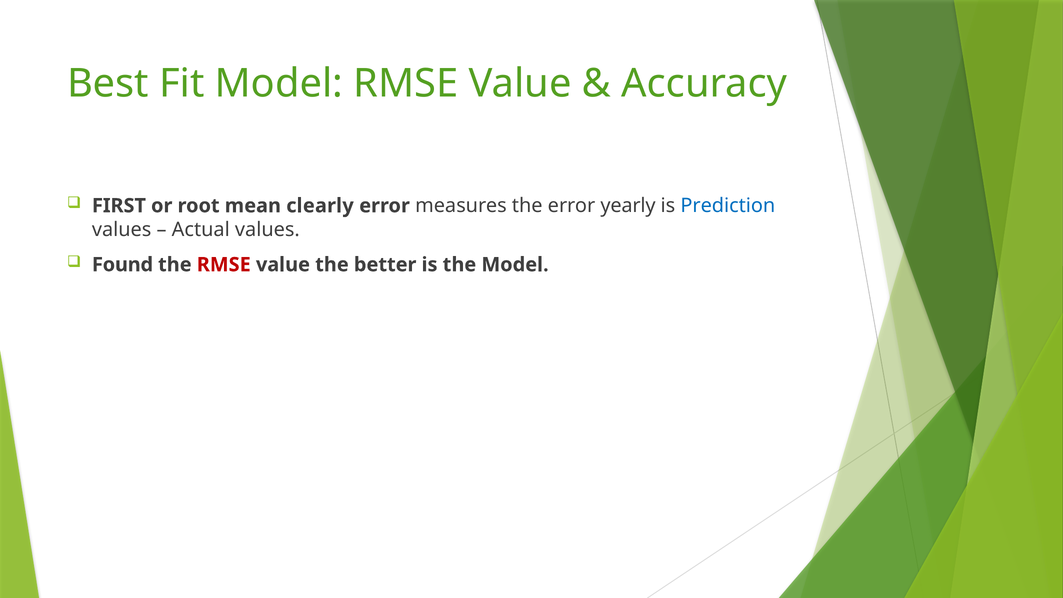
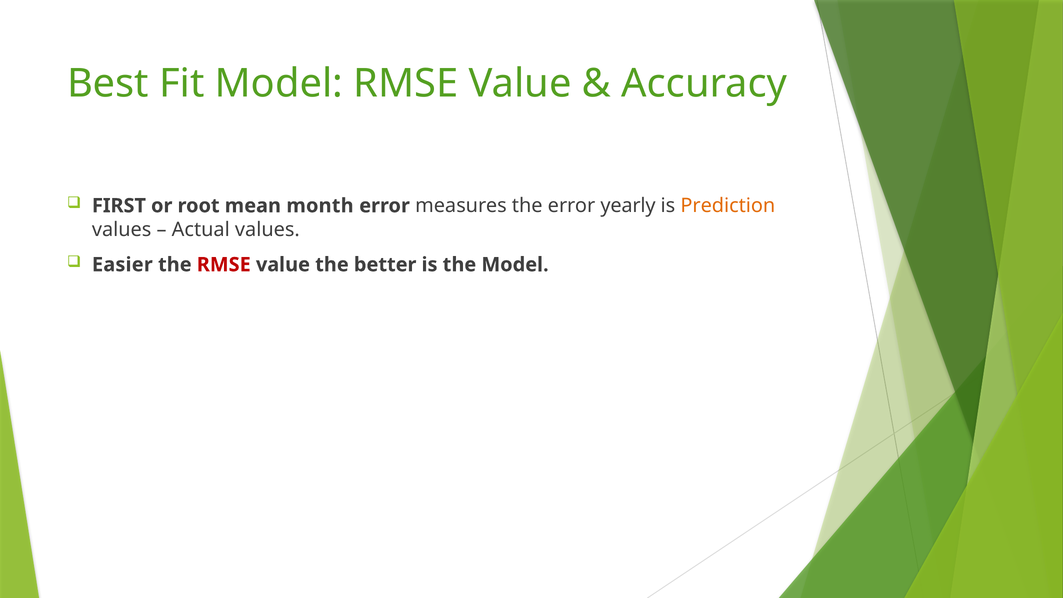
clearly: clearly -> month (320, 206)
Prediction colour: blue -> orange (728, 206)
Found: Found -> Easier (122, 265)
